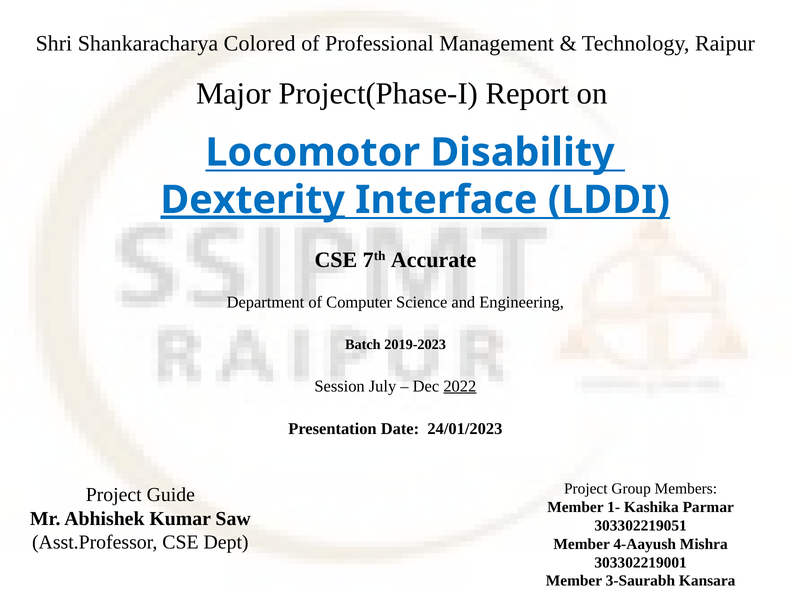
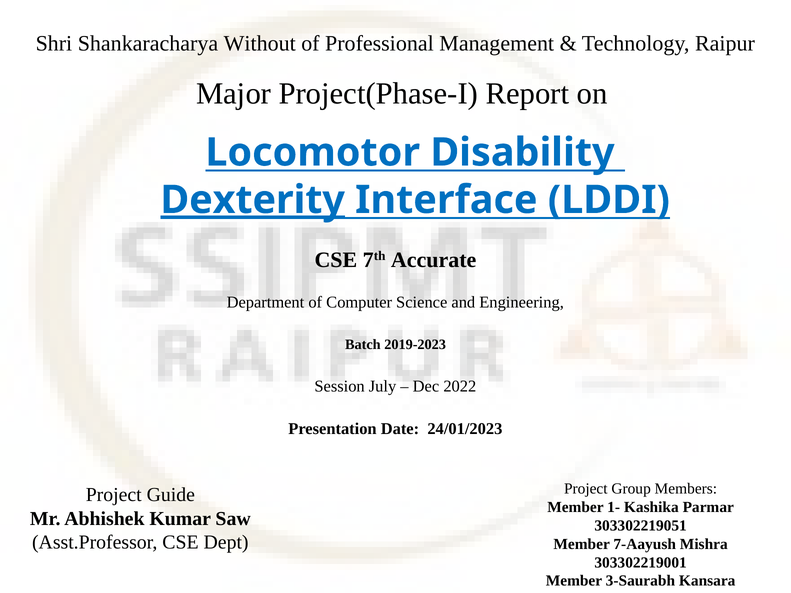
Colored: Colored -> Without (260, 44)
2022 underline: present -> none (460, 386)
4-Aayush: 4-Aayush -> 7-Aayush (645, 544)
